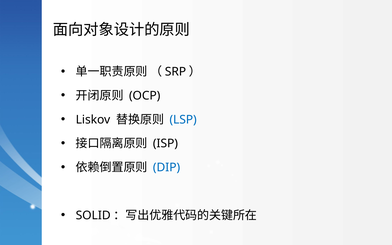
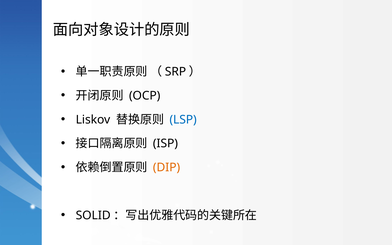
DIP colour: blue -> orange (167, 167)
